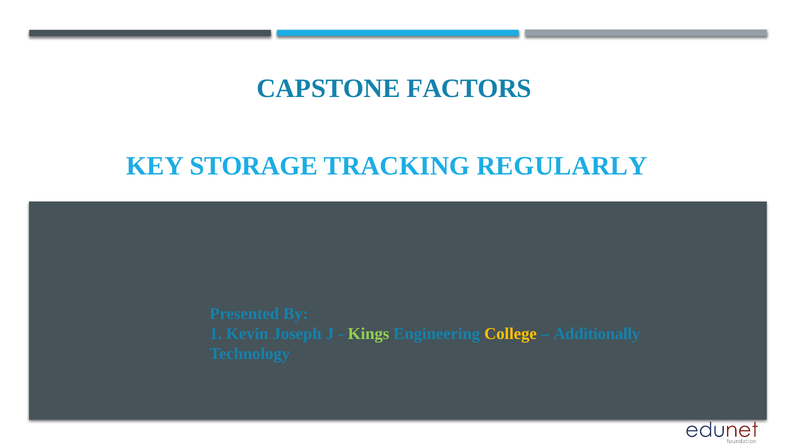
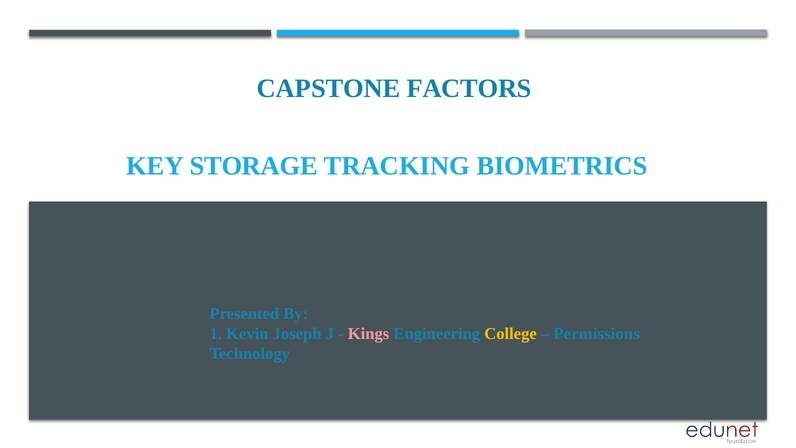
REGULARLY: REGULARLY -> BIOMETRICS (562, 166)
Kings colour: light green -> pink (369, 333)
Additionally: Additionally -> Permissions (597, 333)
